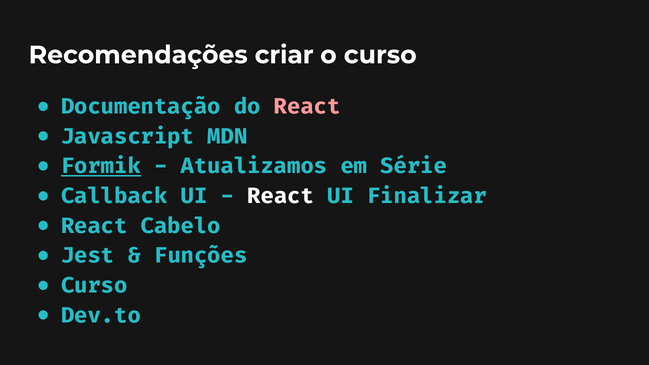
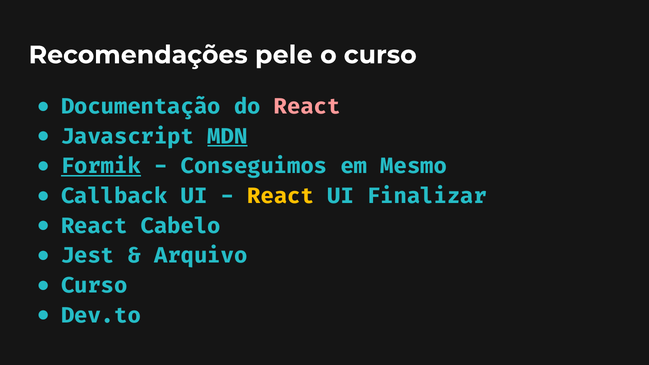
criar: criar -> pele (284, 55)
MDN underline: none -> present (227, 137)
Atualizamos: Atualizamos -> Conseguimos (254, 166)
Série: Série -> Mesmo (414, 166)
React colour: white -> yellow (281, 196)
Funções: Funções -> Arquivo (201, 256)
